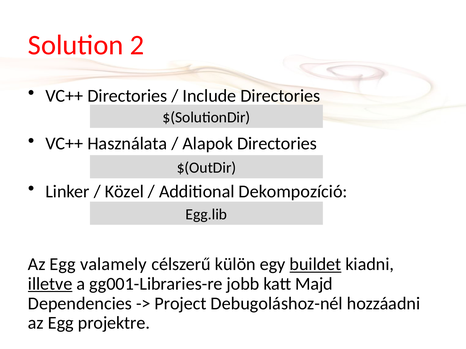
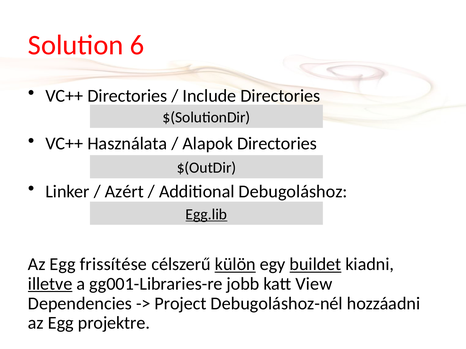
2: 2 -> 6 (137, 45)
Közel: Közel -> Azért (124, 192)
Dekompozíció: Dekompozíció -> Debugoláshoz (293, 192)
Egg.lib underline: none -> present (206, 215)
valamely: valamely -> frissítése (113, 265)
külön underline: none -> present (235, 265)
Majd: Majd -> View (314, 284)
